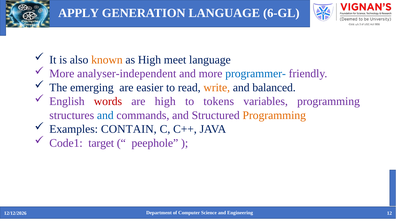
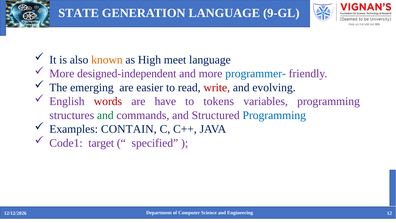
APPLY: APPLY -> STATE (79, 13)
6-GL: 6-GL -> 9-GL (281, 13)
analyser-independent: analyser-independent -> designed-independent (127, 73)
write colour: orange -> red (217, 87)
balanced: balanced -> evolving (274, 87)
are high: high -> have (165, 101)
and colour: blue -> green (105, 115)
Programming colour: orange -> blue (274, 115)
peephole: peephole -> specified (155, 143)
